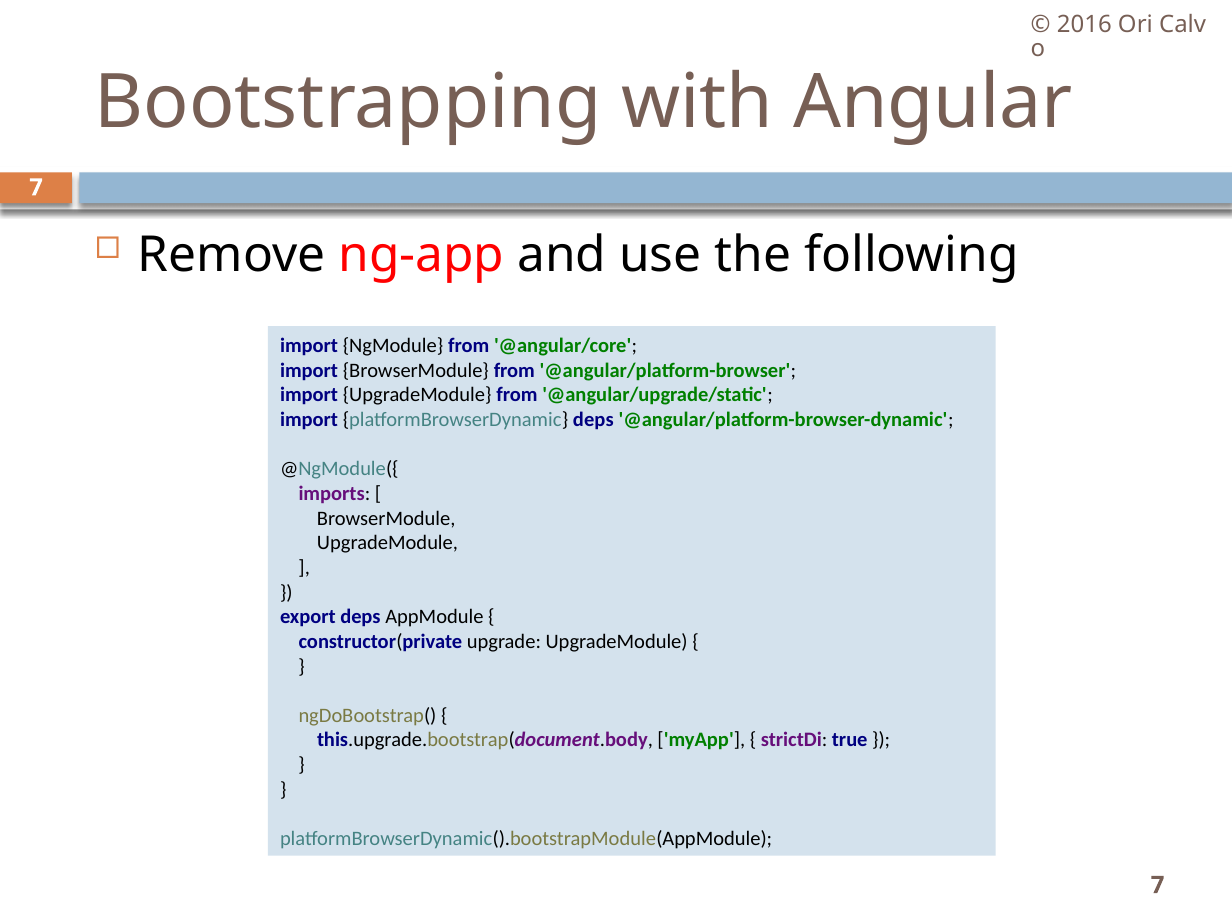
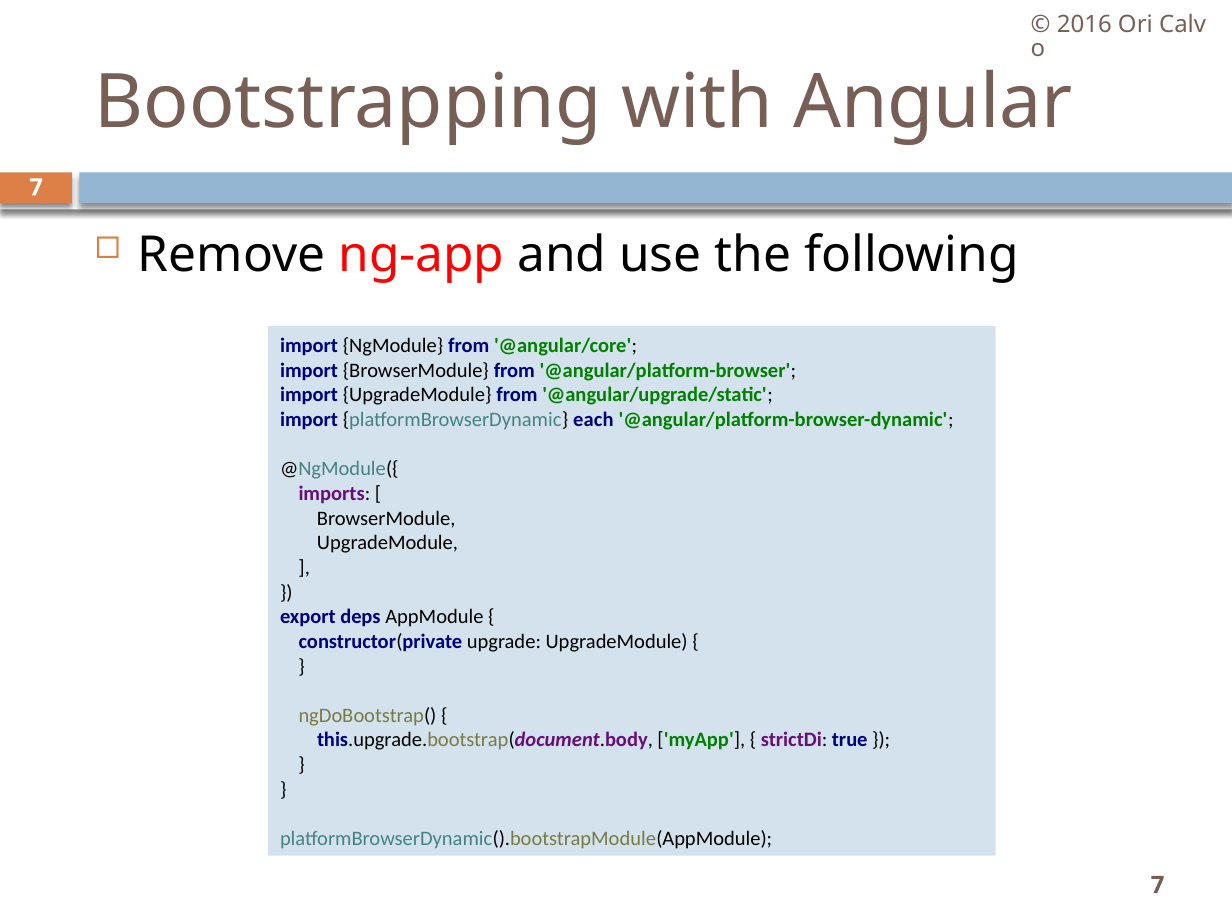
platformBrowserDynamic deps: deps -> each (593, 420)
